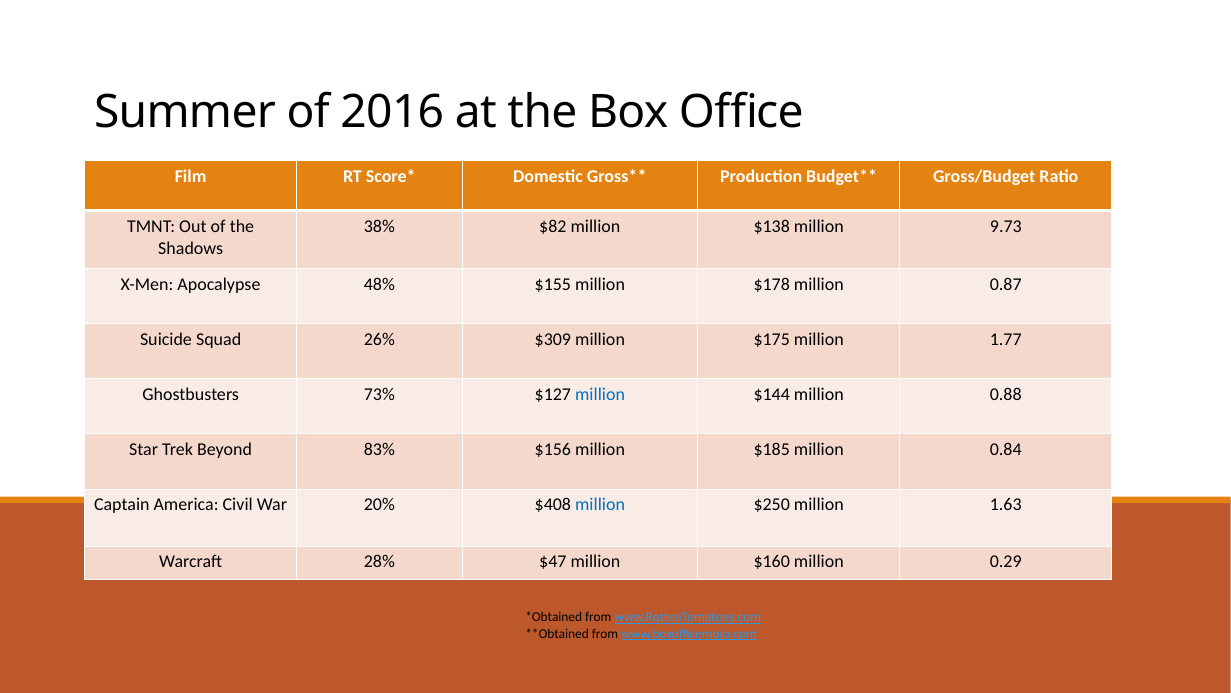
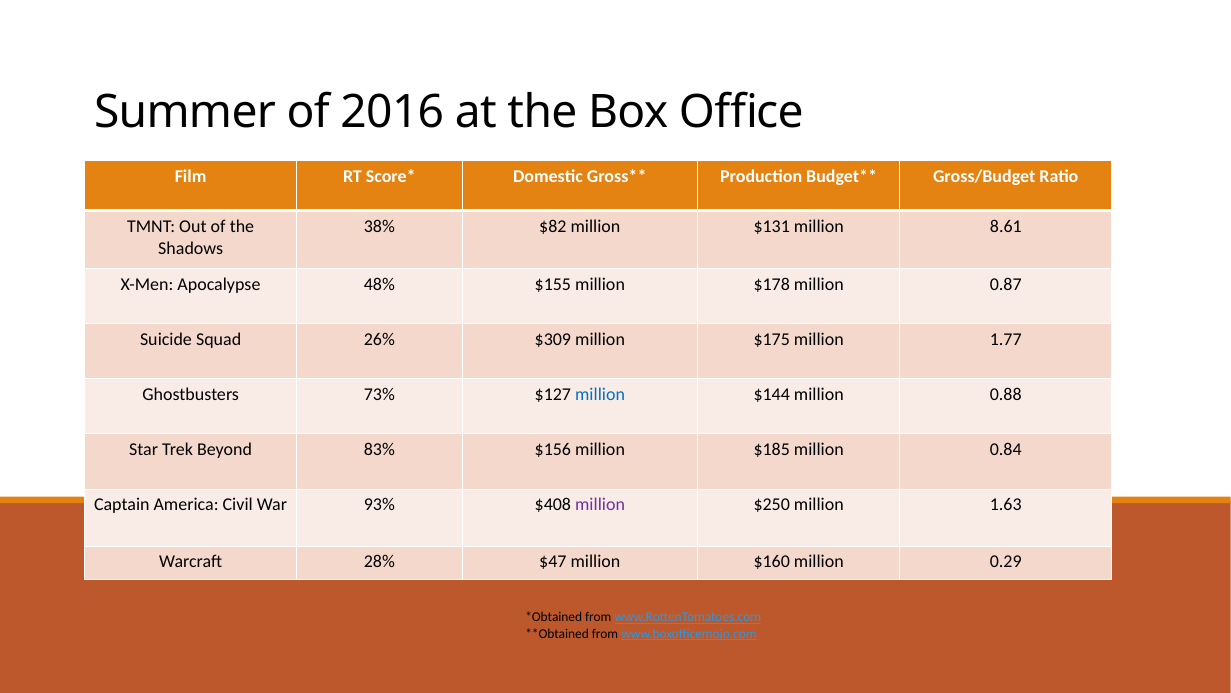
$138: $138 -> $131 (772, 226)
9.73: 9.73 -> 8.61 (1006, 226)
20%: 20% -> 93% (379, 505)
million colour: blue -> purple (600, 505)
